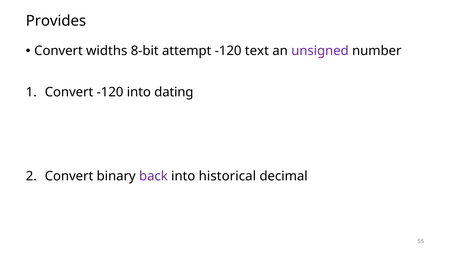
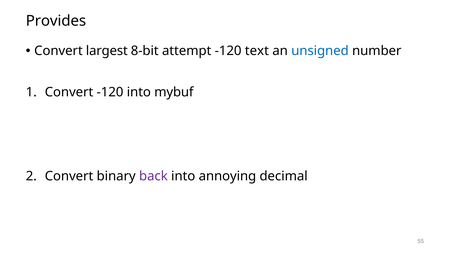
widths: widths -> largest (107, 51)
unsigned colour: purple -> blue (320, 51)
dating: dating -> mybuf (174, 92)
historical: historical -> annoying (227, 176)
